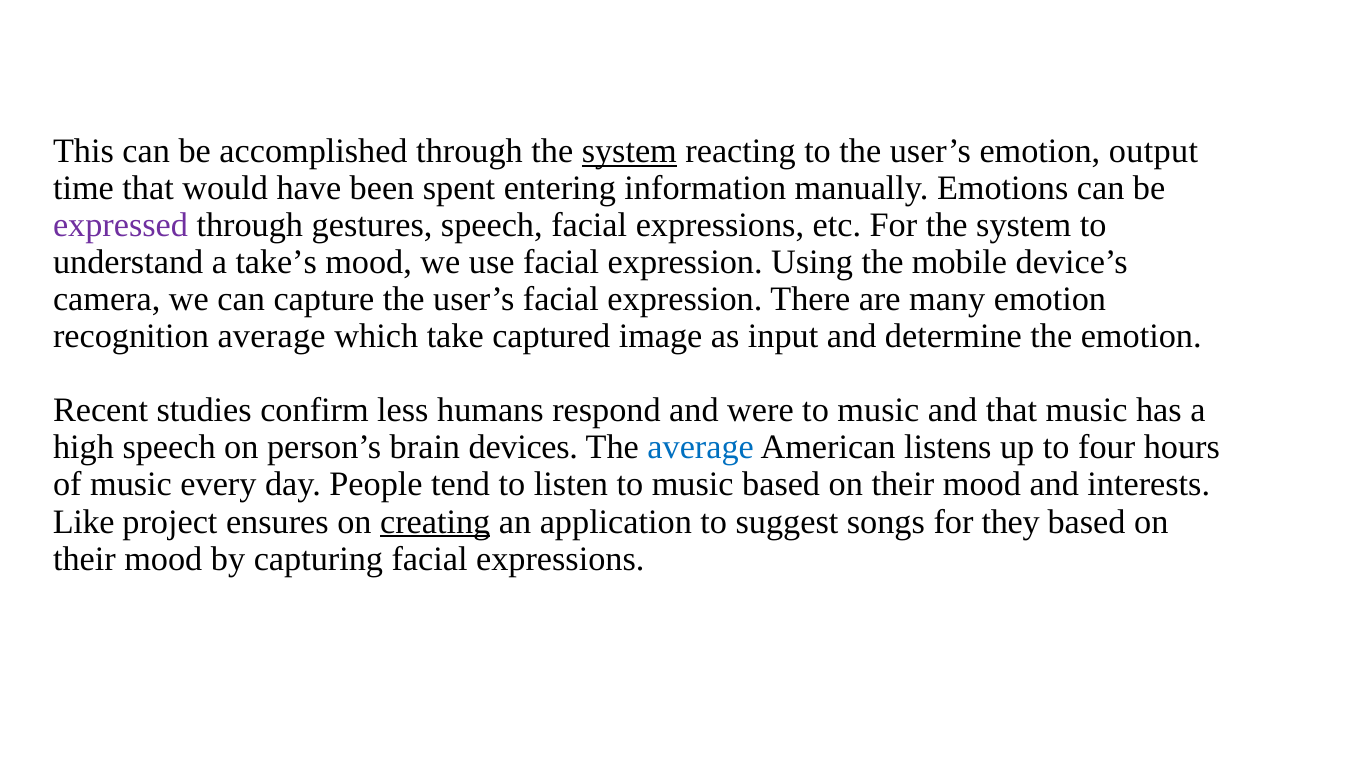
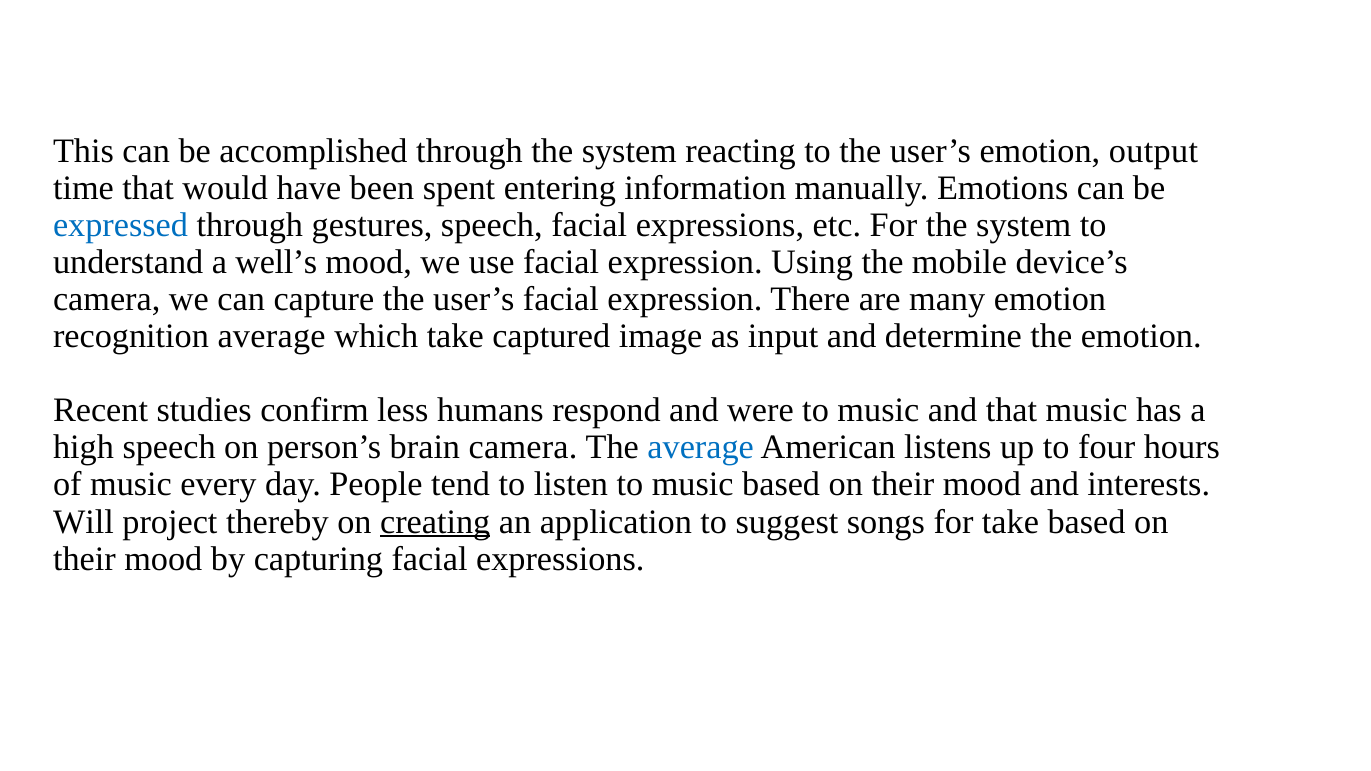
system underline: present -> none (629, 152)
expressed colour: purple -> blue (121, 226)
take’s: take’s -> well’s (276, 263)
brain devices: devices -> camera (523, 448)
Like: Like -> Will (83, 522)
ensures: ensures -> thereby (277, 522)
for they: they -> take (1011, 522)
